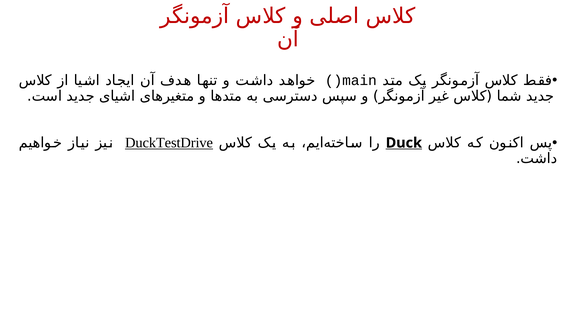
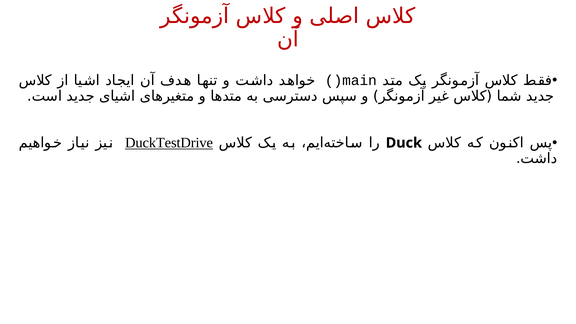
Duck underline: present -> none (404, 143)
